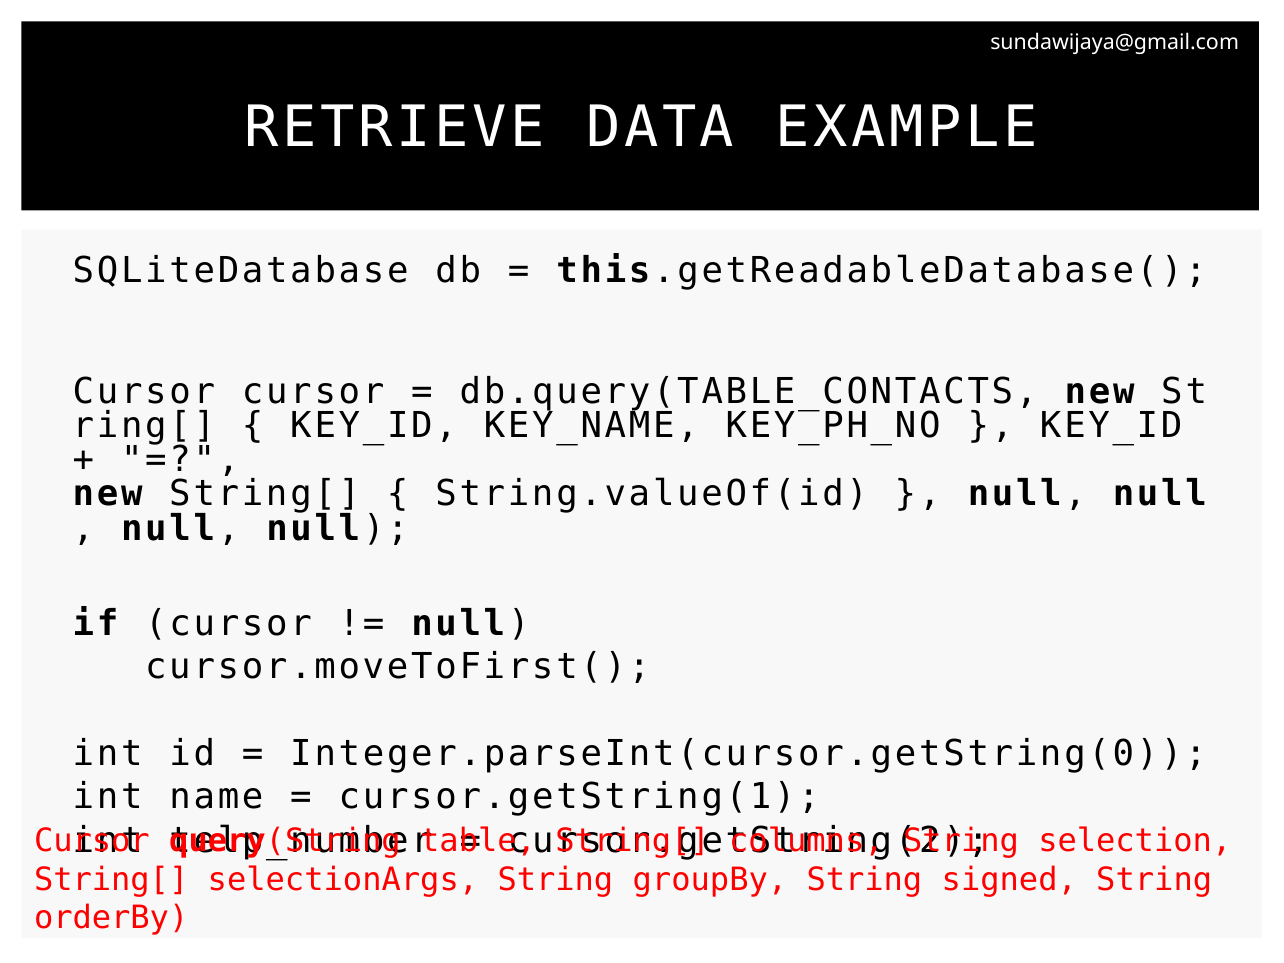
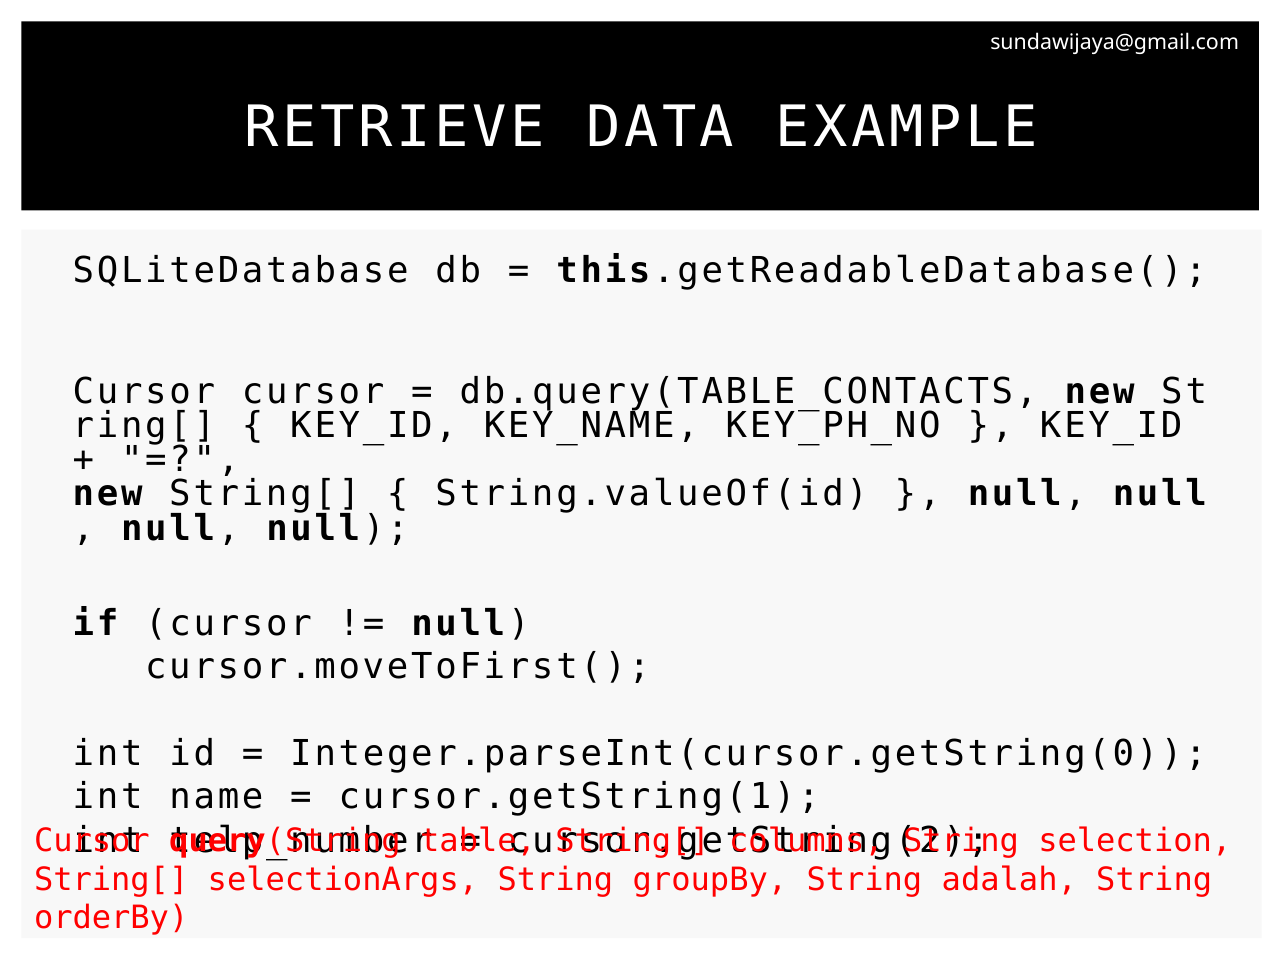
signed: signed -> adalah (1009, 880)
